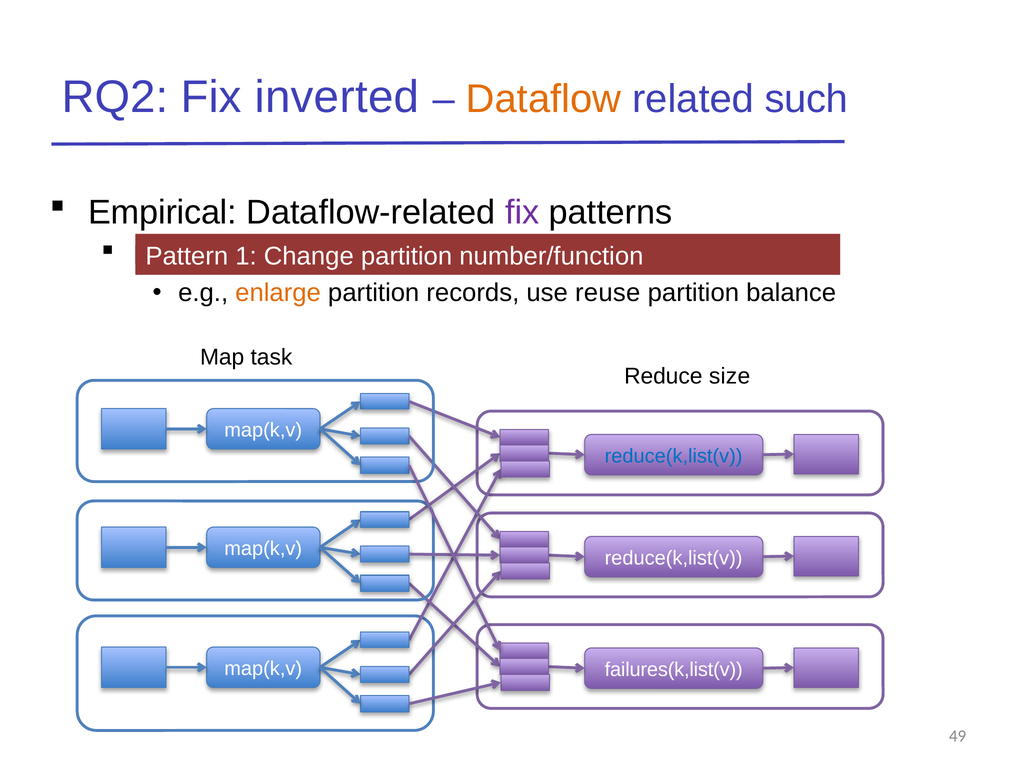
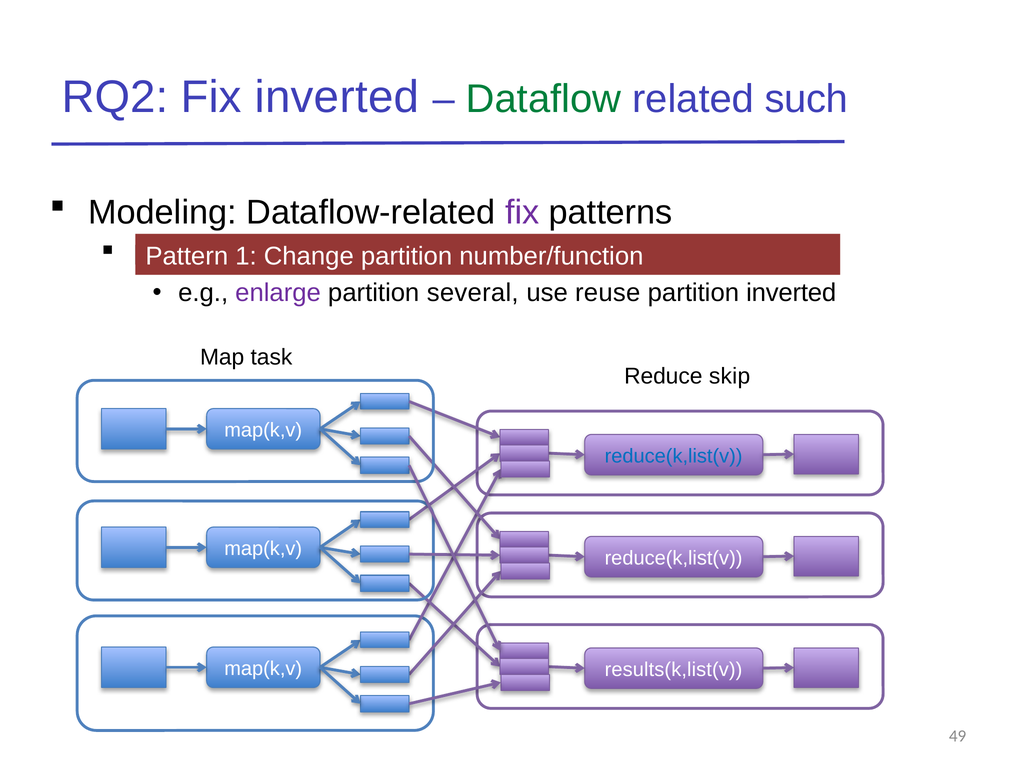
Dataflow colour: orange -> green (544, 99)
Empirical: Empirical -> Modeling (163, 212)
enlarge colour: orange -> purple (278, 293)
records: records -> several (473, 293)
partition balance: balance -> inverted (791, 293)
Reduce size: size -> skip (730, 376)
failures(k,list(v: failures(k,list(v -> results(k,list(v (674, 670)
